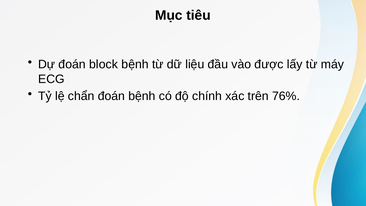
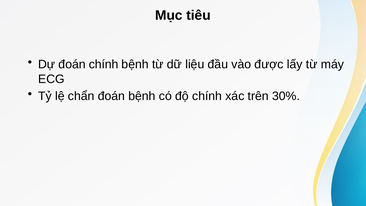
đoán block: block -> chính (104, 64)
76%: 76% -> 30% (286, 96)
